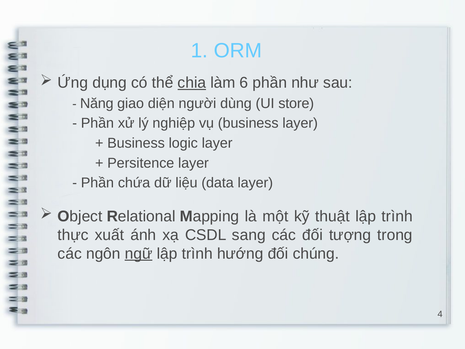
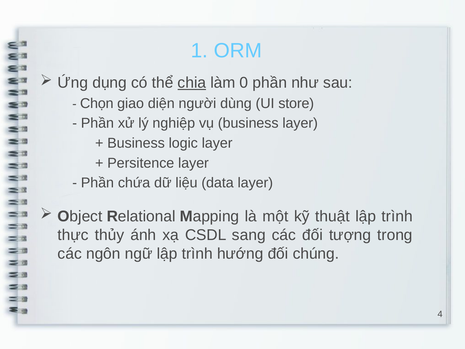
6: 6 -> 0 (244, 83)
Năng: Năng -> Chọn (97, 103)
xuất: xuất -> thủy (110, 235)
ngữ underline: present -> none (139, 253)
